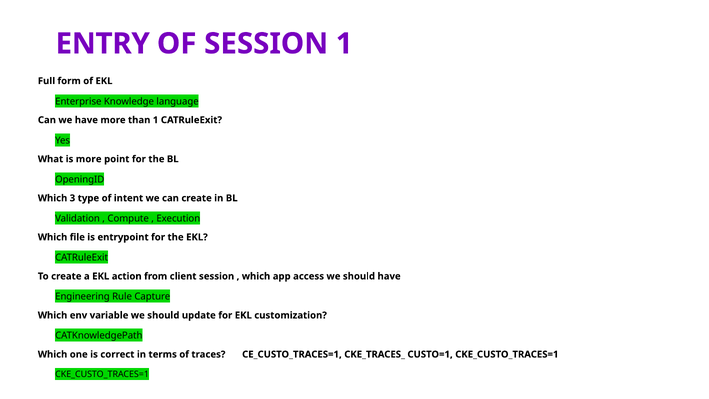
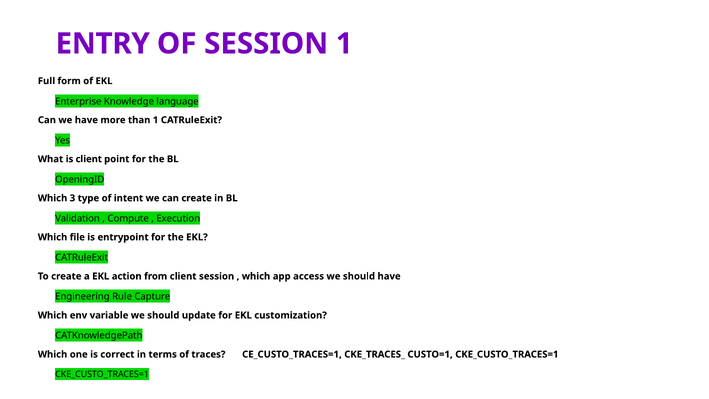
is more: more -> client (89, 159)
